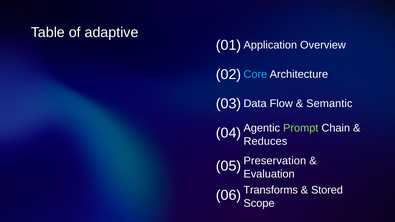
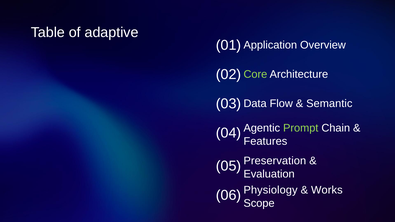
Core colour: light blue -> light green (255, 74)
Reduces: Reduces -> Features (265, 141)
Transforms: Transforms -> Physiology (271, 190)
Stored: Stored -> Works (327, 190)
